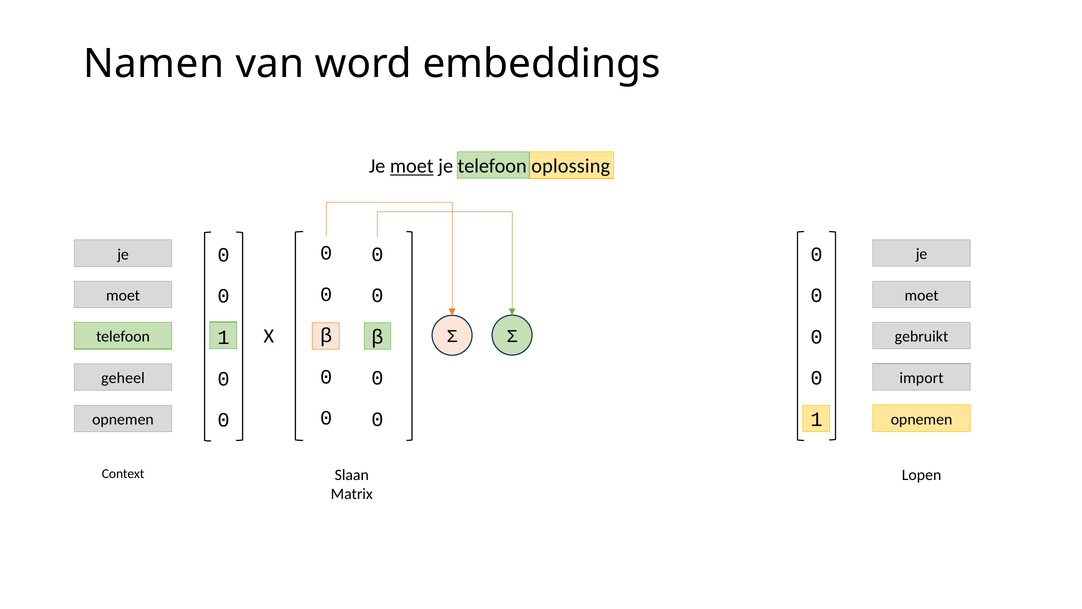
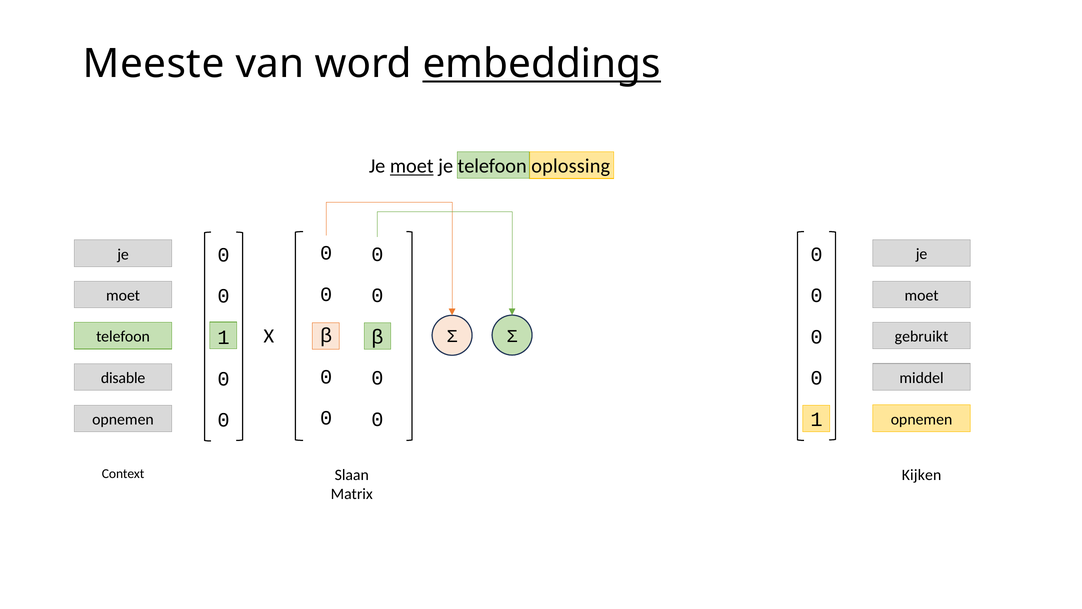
Namen: Namen -> Meeste (154, 64)
embeddings underline: none -> present (542, 64)
import: import -> middel (922, 378)
geheel: geheel -> disable (123, 378)
Lopen: Lopen -> Kijken (922, 475)
